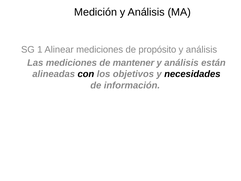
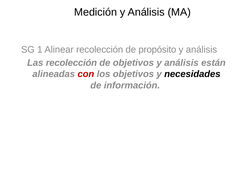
Alinear mediciones: mediciones -> recolección (100, 50)
Las mediciones: mediciones -> recolección (71, 63)
de mantener: mantener -> objetivos (133, 63)
con colour: black -> red (86, 74)
